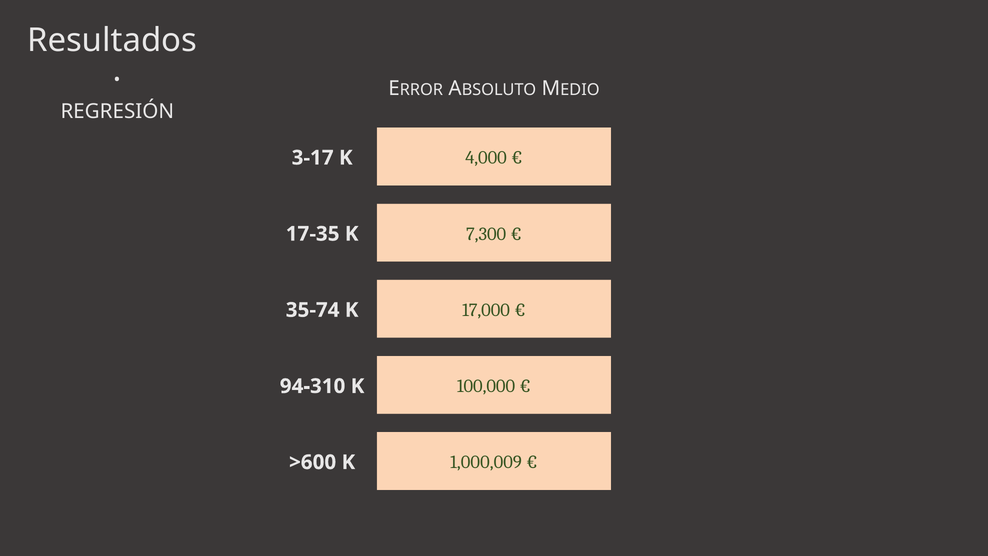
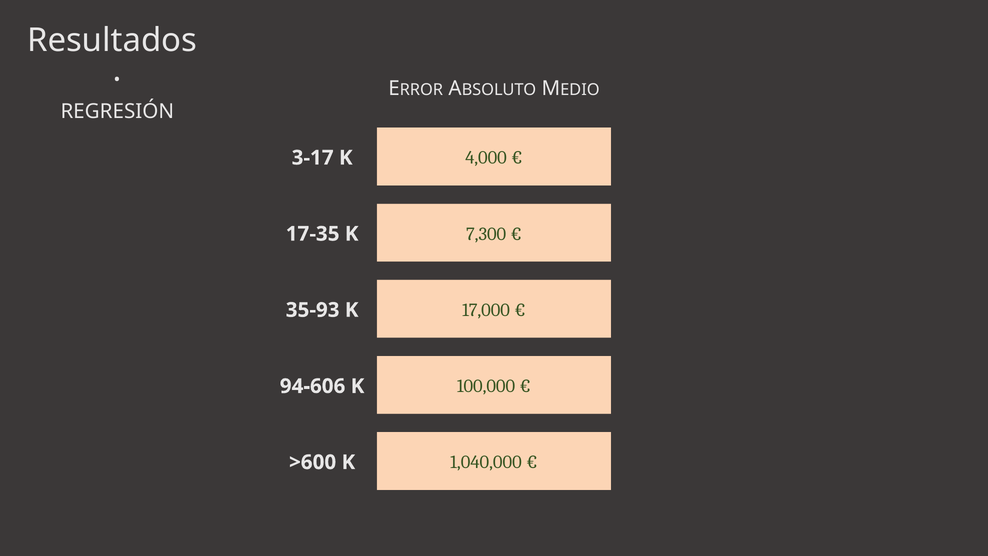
35-74: 35-74 -> 35-93 (313, 310)
94-310: 94-310 -> 94-606 (313, 386)
1,000,009: 1,000,009 -> 1,040,000 (486, 462)
